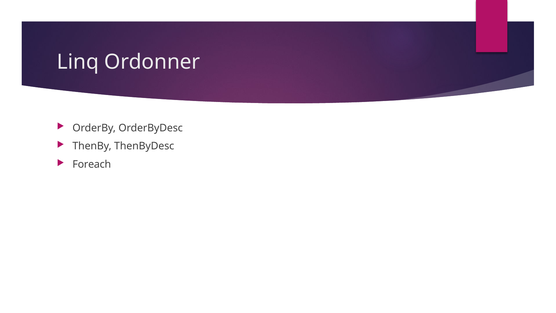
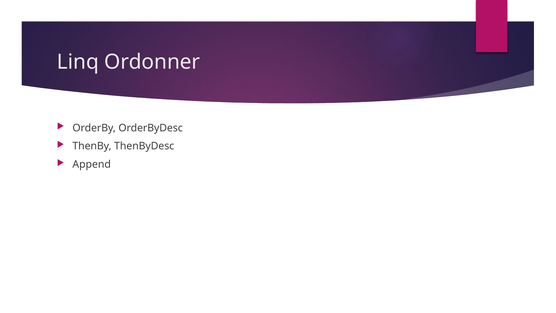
Foreach: Foreach -> Append (92, 164)
